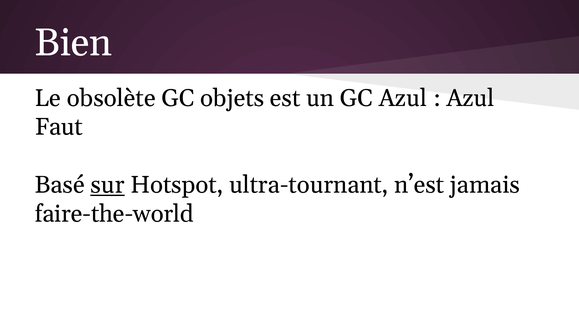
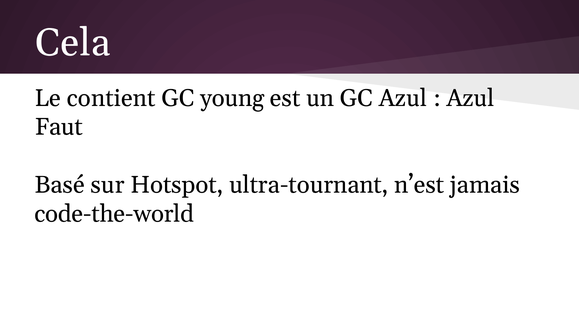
Bien: Bien -> Cela (73, 43)
obsolète: obsolète -> contient (111, 98)
objets: objets -> young (232, 98)
sur underline: present -> none (108, 185)
faire-the-world: faire-the-world -> code-the-world (114, 214)
